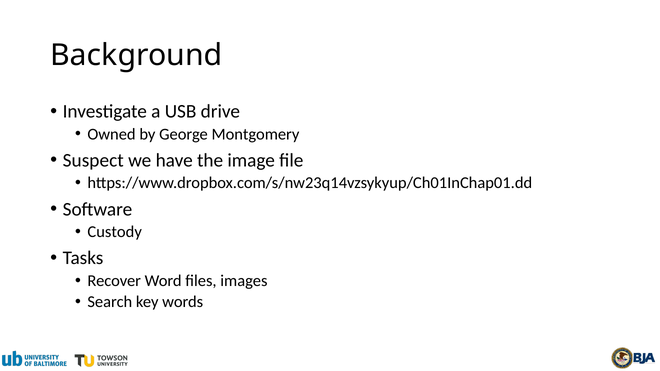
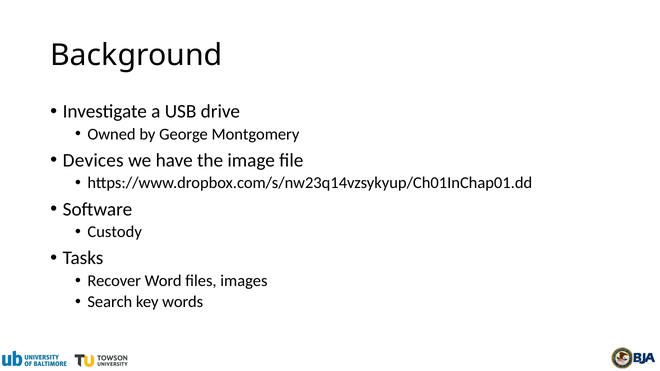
Suspect: Suspect -> Devices (93, 160)
